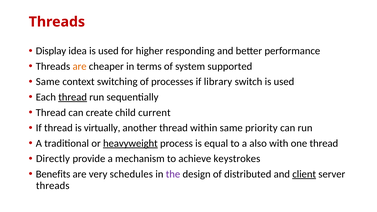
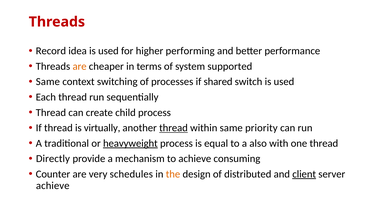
Display: Display -> Record (51, 51)
responding: responding -> performing (190, 51)
library: library -> shared (218, 82)
thread underline: present -> none (73, 97)
child current: current -> process (154, 113)
thread underline: none -> present (173, 128)
keystrokes: keystrokes -> consuming (237, 159)
Benefits: Benefits -> Counter (53, 174)
the colour: purple -> orange (173, 174)
threads: threads -> achieve (53, 186)
